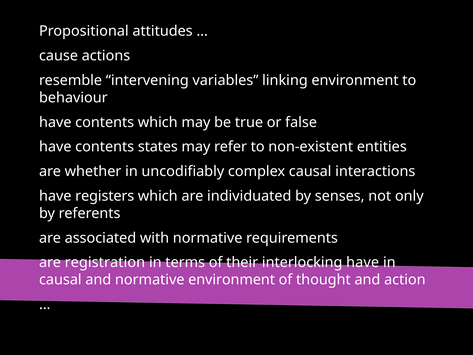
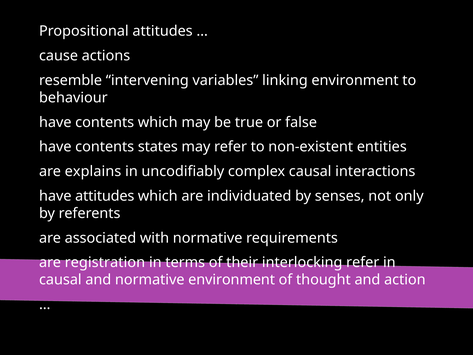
whether: whether -> explains (93, 171)
have registers: registers -> attitudes (105, 196)
interlocking have: have -> refer (363, 262)
